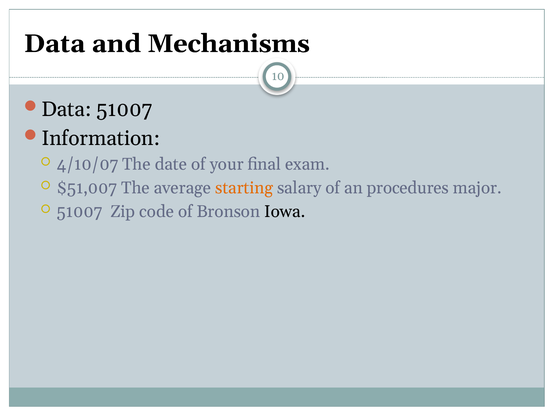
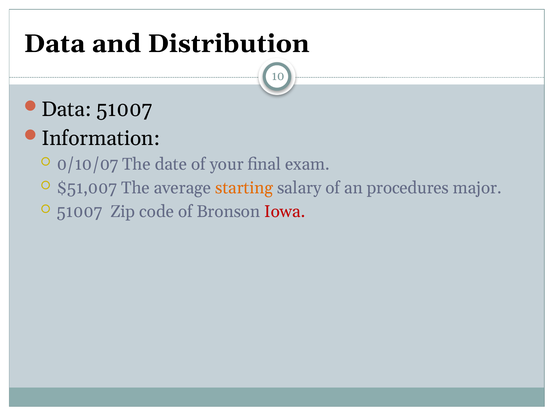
Mechanisms: Mechanisms -> Distribution (229, 44)
4/10/07: 4/10/07 -> 0/10/07 (88, 164)
Iowa colour: black -> red (285, 211)
